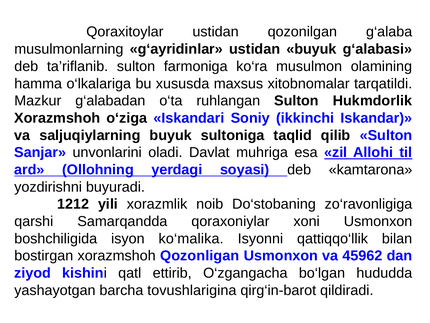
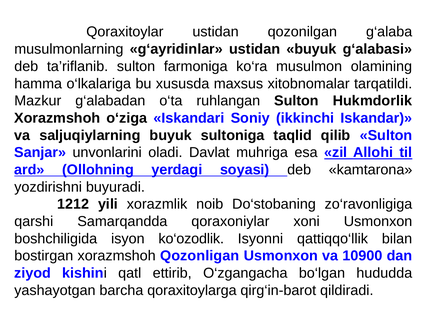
ko‘malika: ko‘malika -> ko‘ozodlik (191, 238)
45962: 45962 -> 10900 (362, 255)
tovushlarigina: tovushlarigina -> qoraxitoylarga (192, 290)
